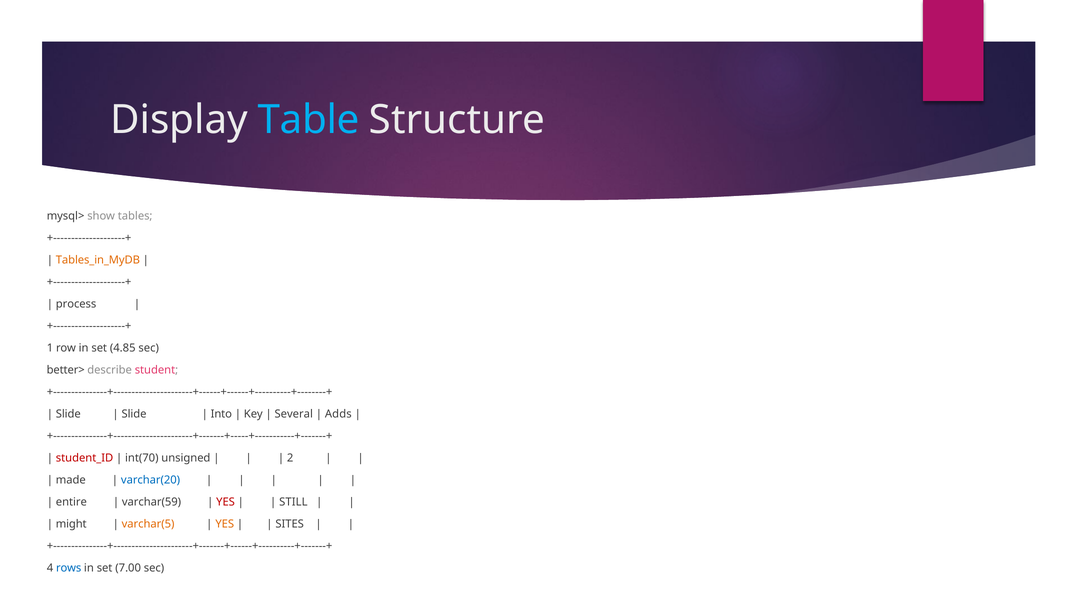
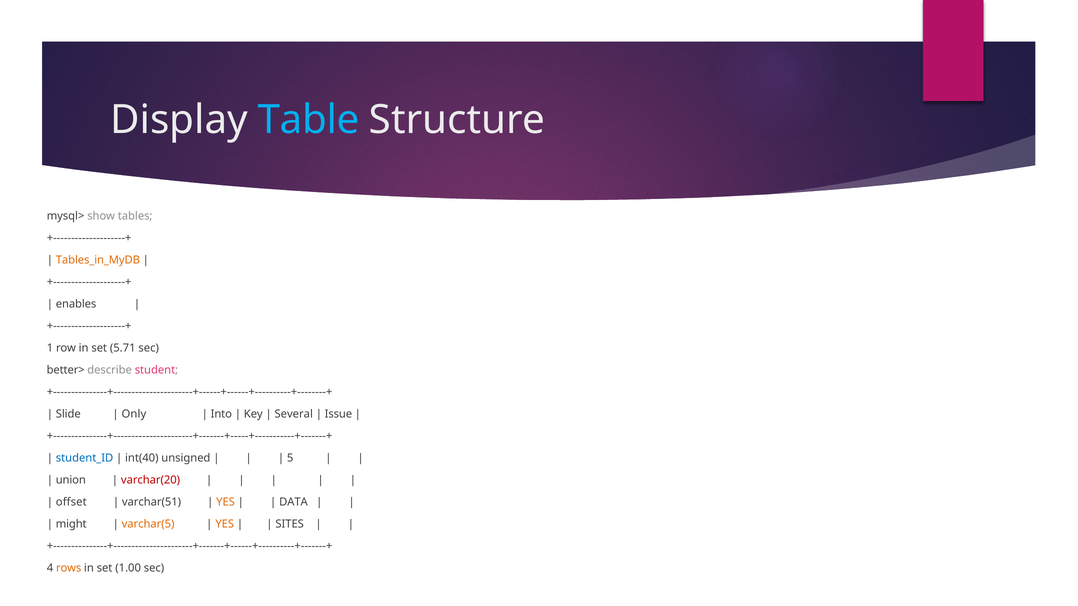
process: process -> enables (76, 304)
4.85: 4.85 -> 5.71 (123, 348)
Slide: Slide -> Only (134, 414)
Adds: Adds -> Issue (338, 414)
student_ID colour: red -> blue (85, 459)
int(70: int(70 -> int(40 (142, 459)
2: 2 -> 5 (290, 459)
made: made -> union (71, 481)
varchar(20 colour: blue -> red (151, 481)
entire: entire -> offset (71, 503)
varchar(59: varchar(59 -> varchar(51 (152, 503)
YES colour: red -> orange (226, 503)
STILL: STILL -> DATA (293, 503)
rows colour: blue -> orange (69, 569)
7.00: 7.00 -> 1.00 (128, 569)
